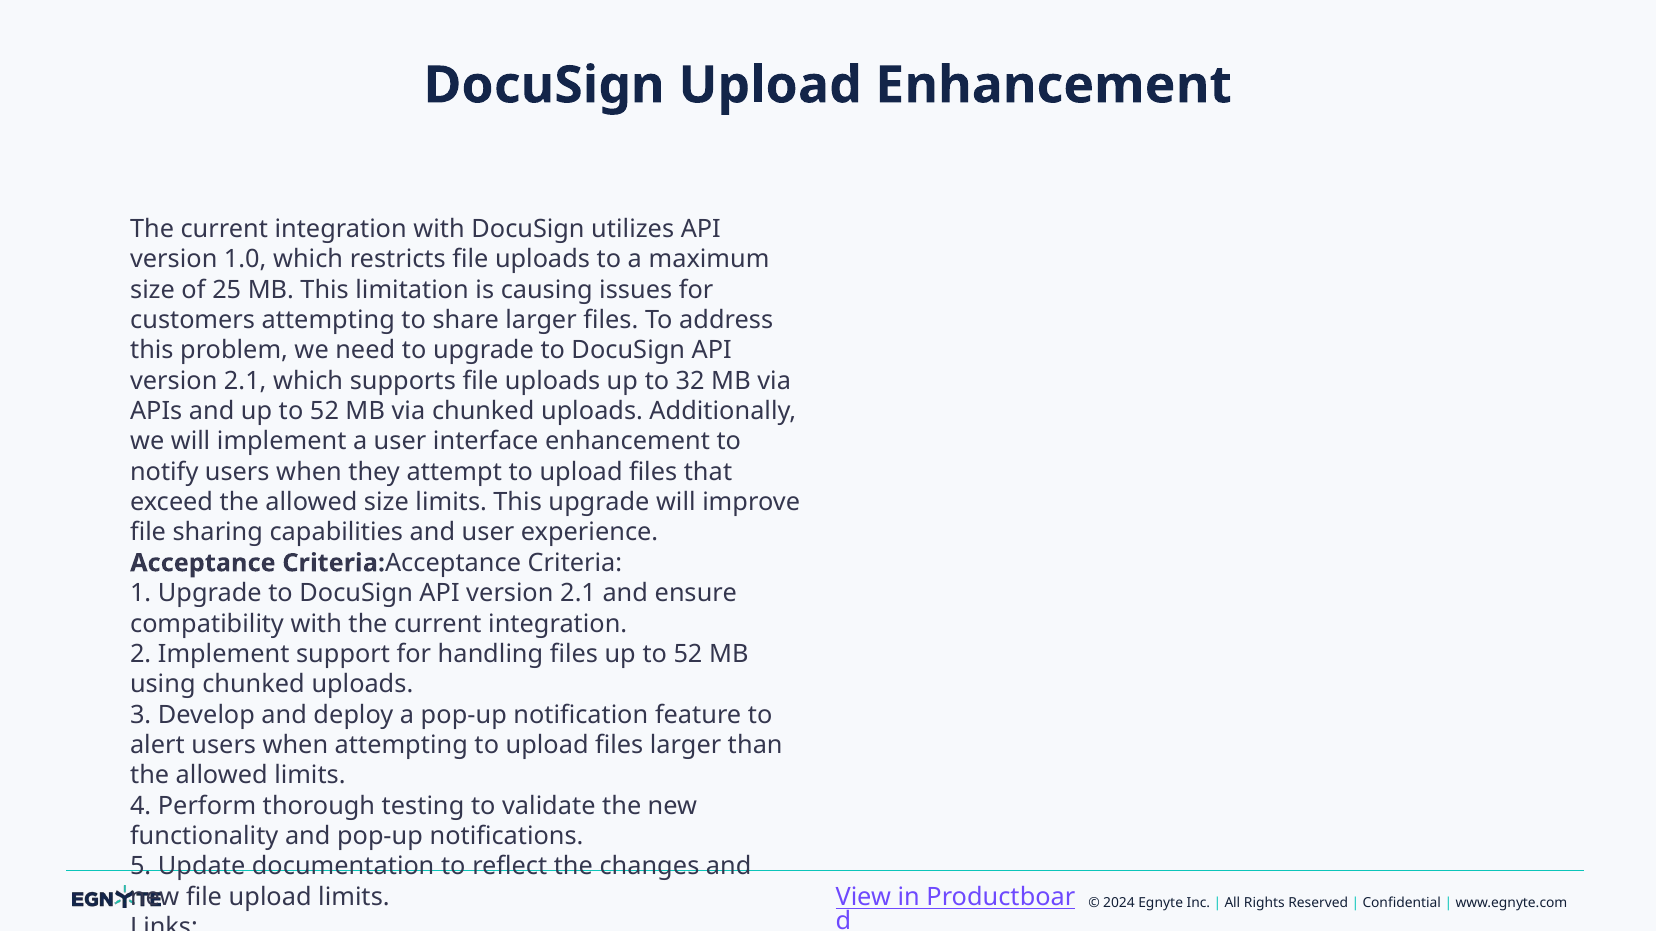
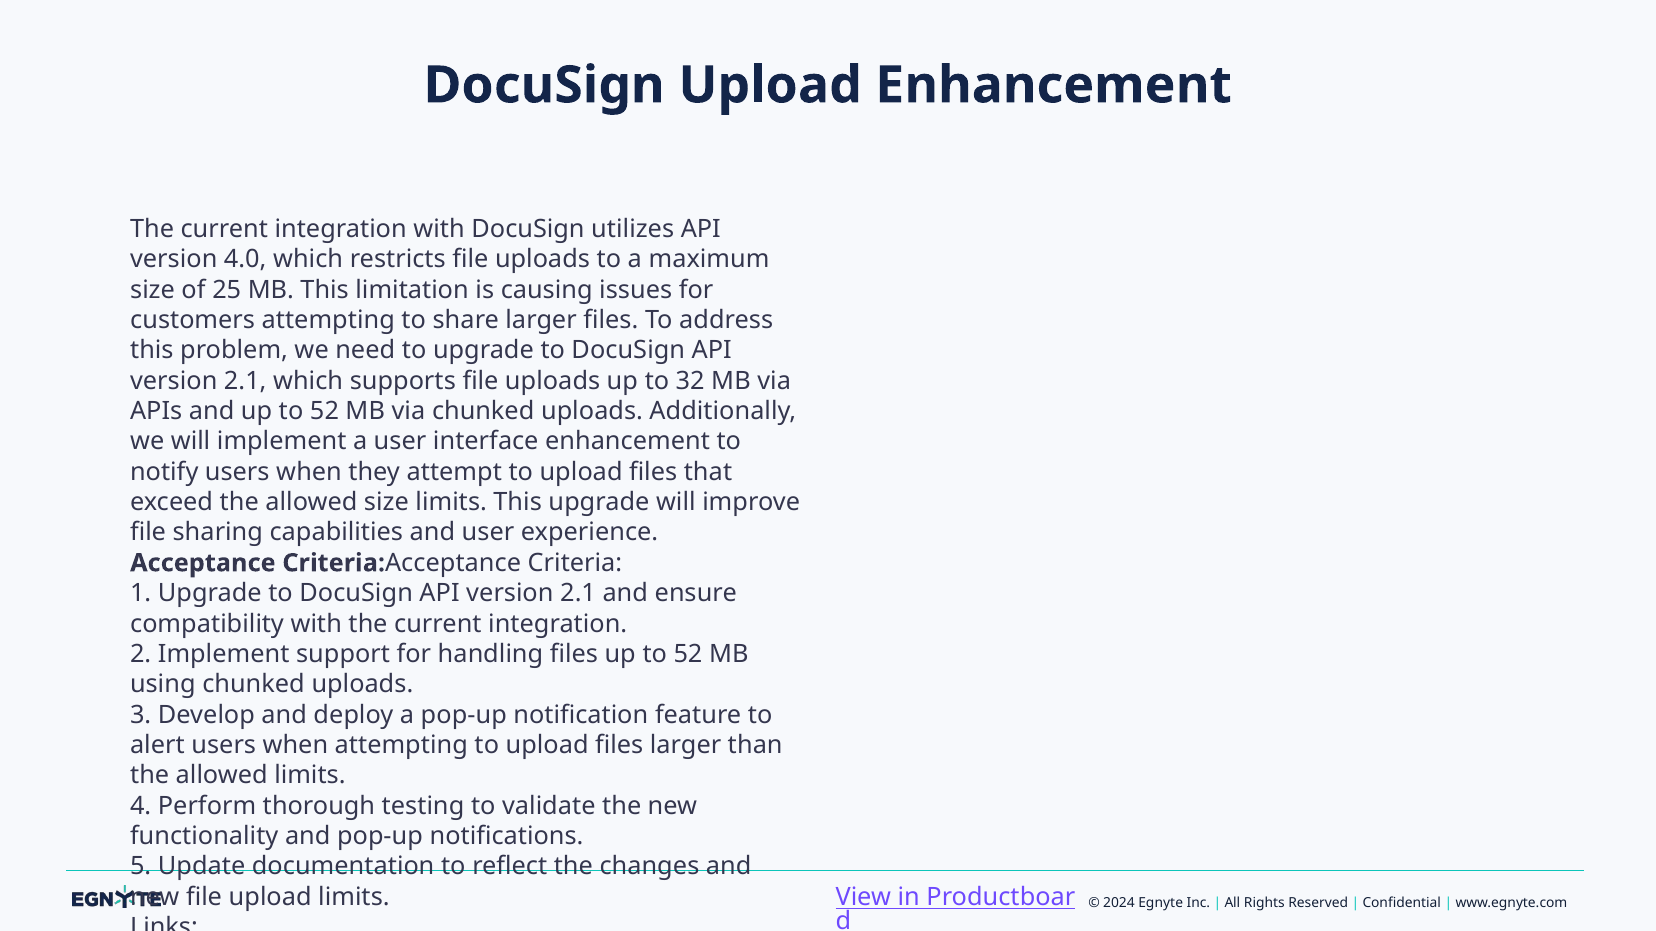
1.0: 1.0 -> 4.0 (245, 259)
